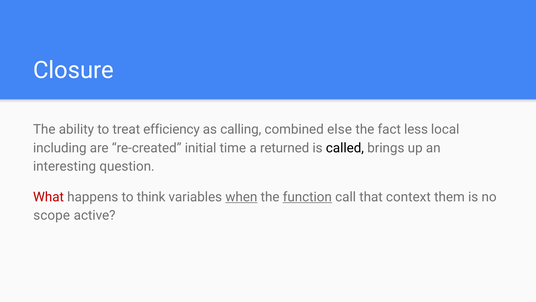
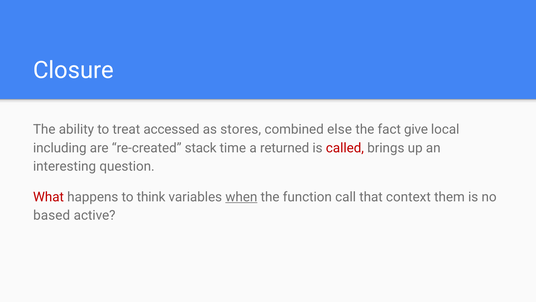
efficiency: efficiency -> accessed (171, 129)
calling: calling -> stores (241, 129)
less: less -> give (416, 129)
initial: initial -> stack (201, 148)
called colour: black -> red (345, 148)
function underline: present -> none (307, 197)
scope: scope -> based (52, 215)
